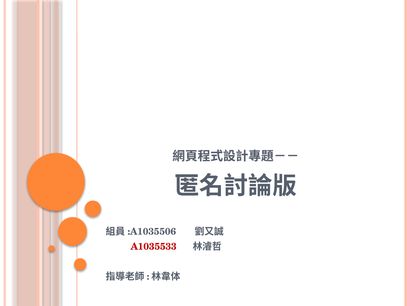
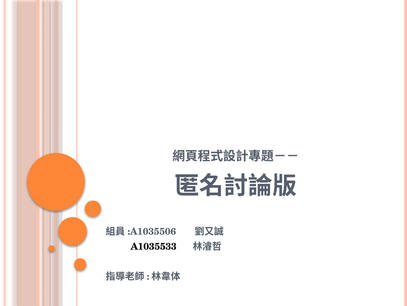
A1035533 colour: red -> black (154, 246)
